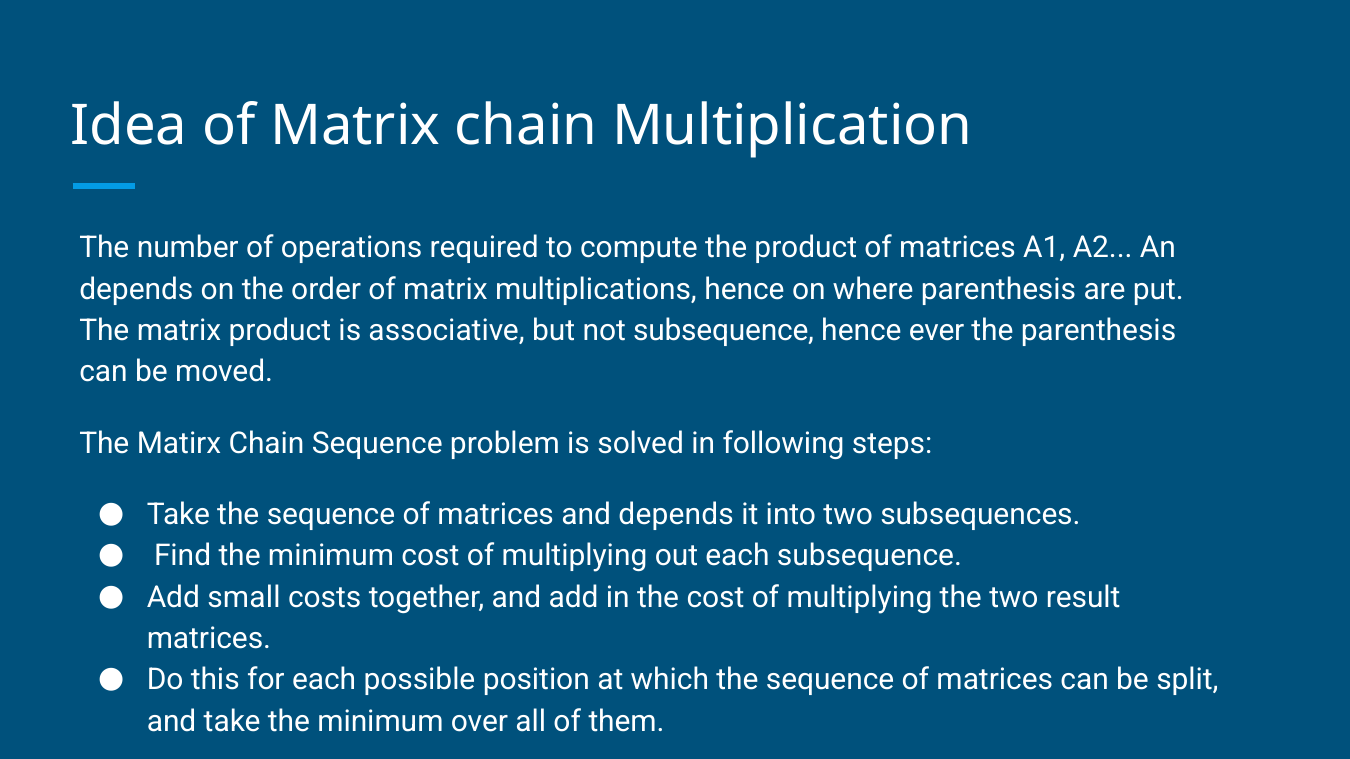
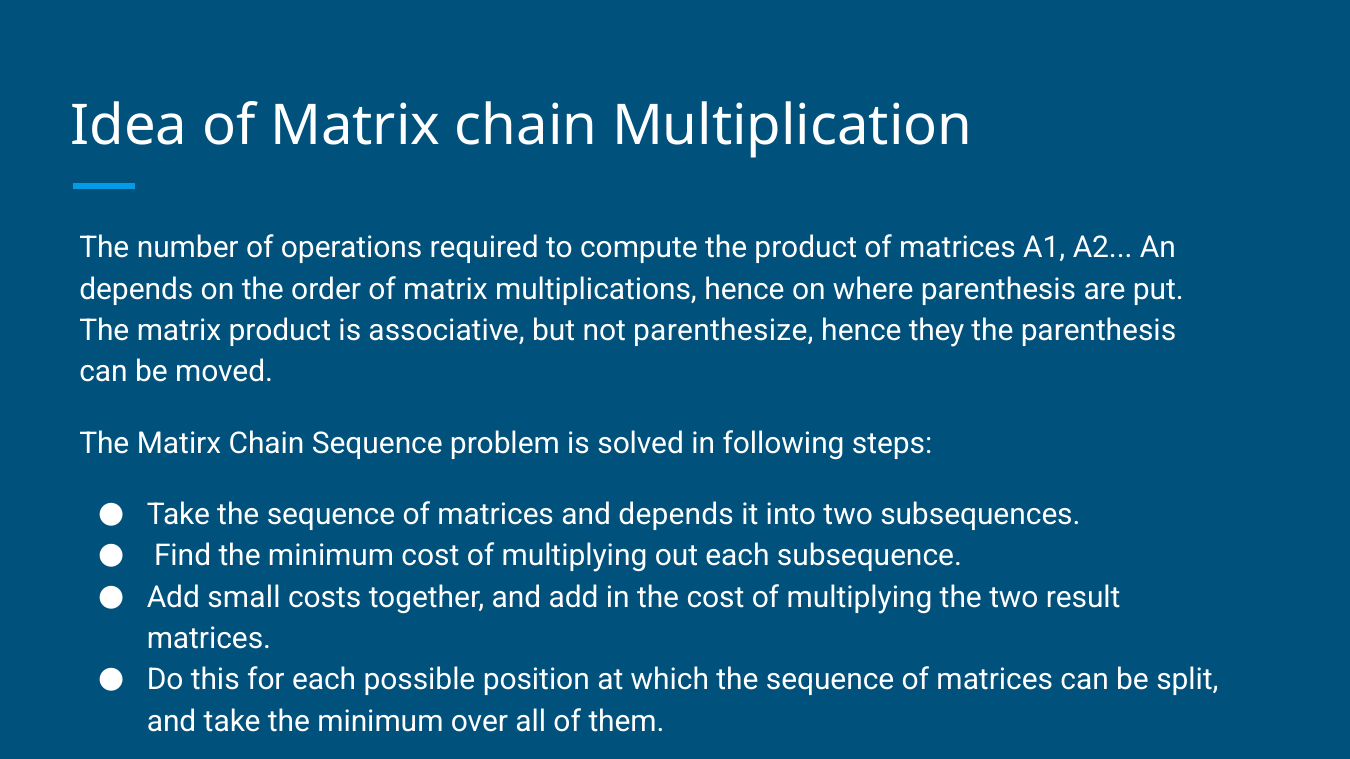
not subsequence: subsequence -> parenthesize (723, 331)
ever: ever -> they (937, 331)
